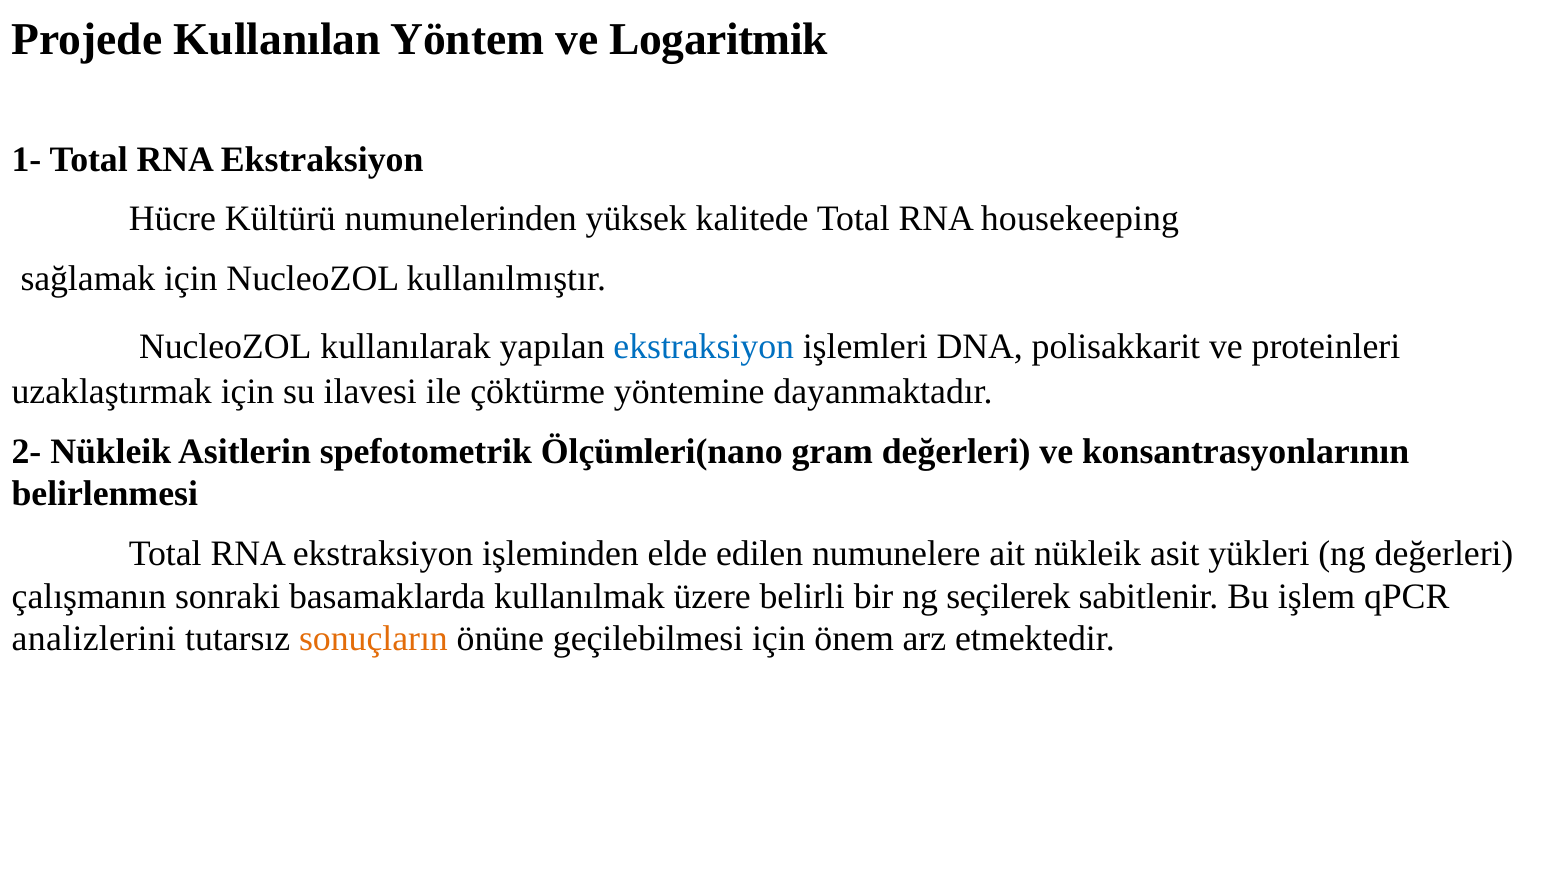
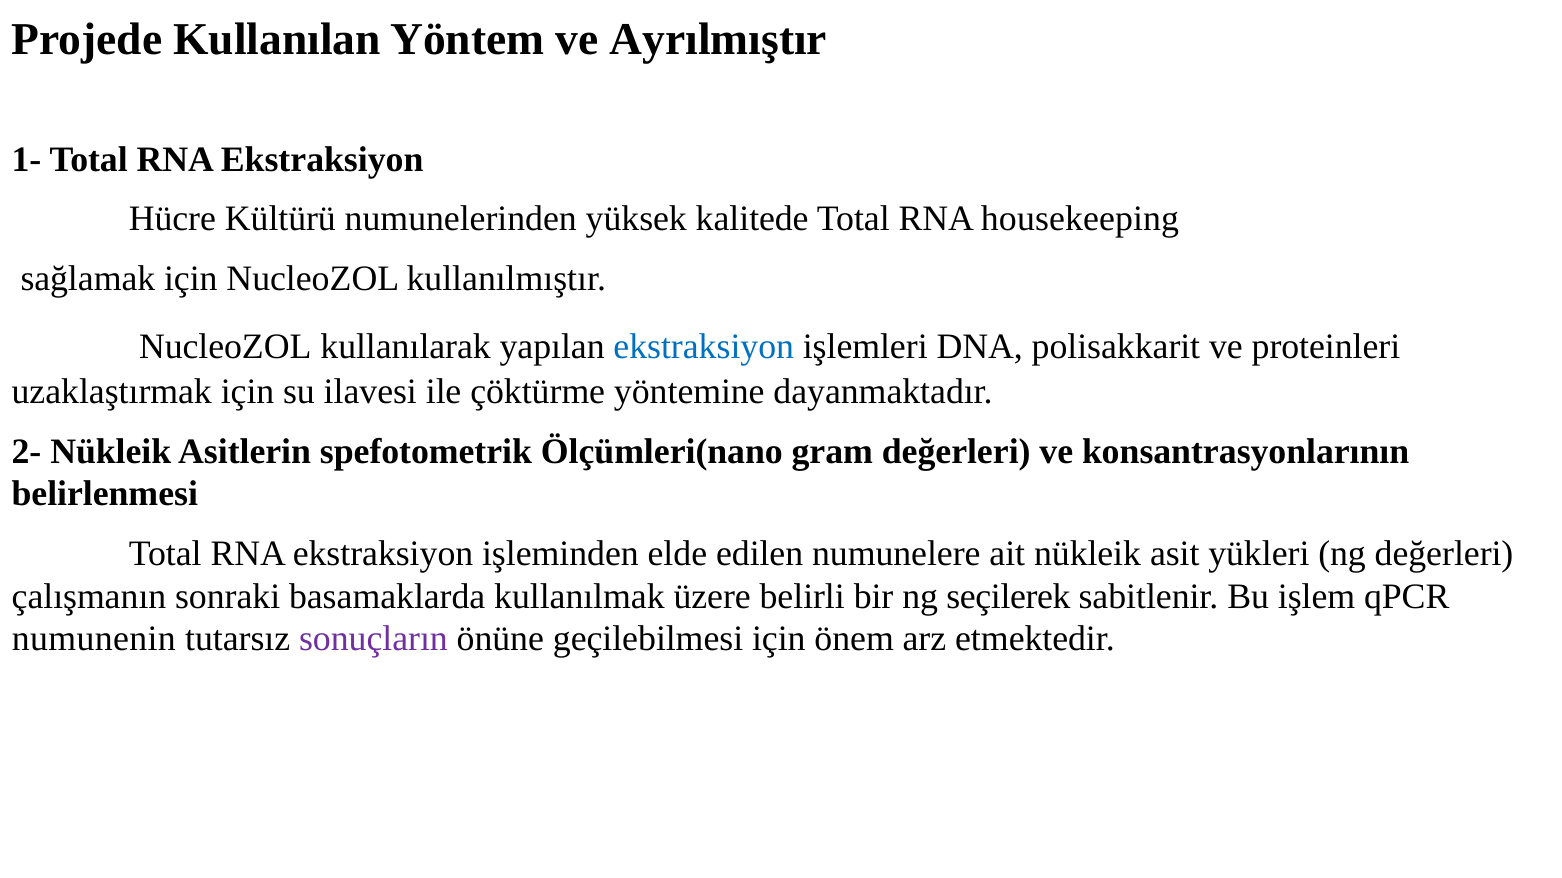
Logaritmik: Logaritmik -> Ayrılmıştır (719, 40)
analizlerini: analizlerini -> numunenin (94, 640)
sonuçların colour: orange -> purple (373, 640)
